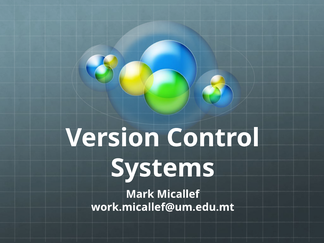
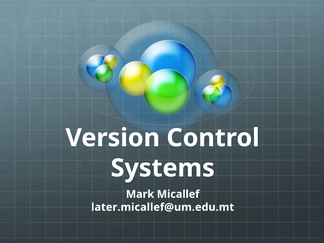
work.micallef@um.edu.mt: work.micallef@um.edu.mt -> later.micallef@um.edu.mt (163, 207)
